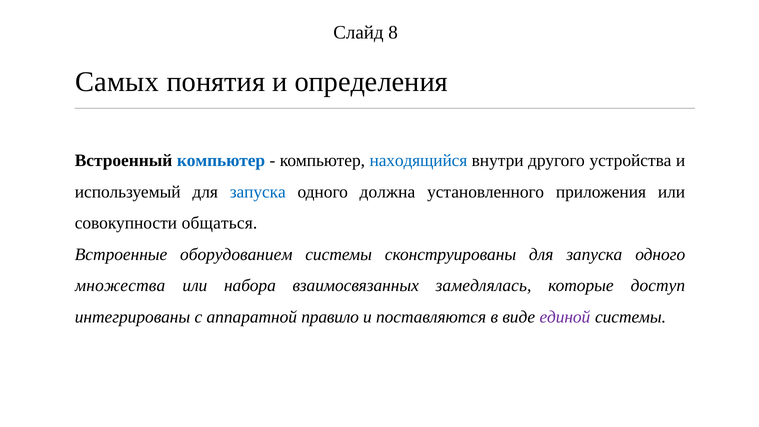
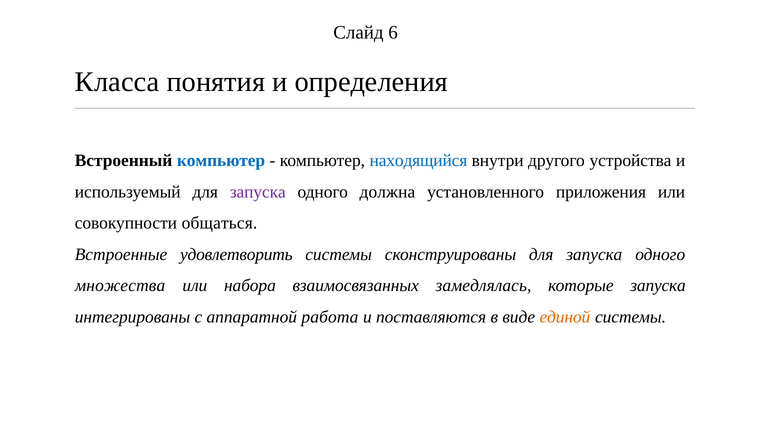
8: 8 -> 6 (393, 32)
Самых: Самых -> Класса (117, 82)
запуска colour: blue -> purple (258, 192)
оборудованием: оборудованием -> удовлетворить (236, 254)
которые доступ: доступ -> запуска (658, 286)
правило: правило -> работа (330, 317)
единой colour: purple -> orange (565, 317)
